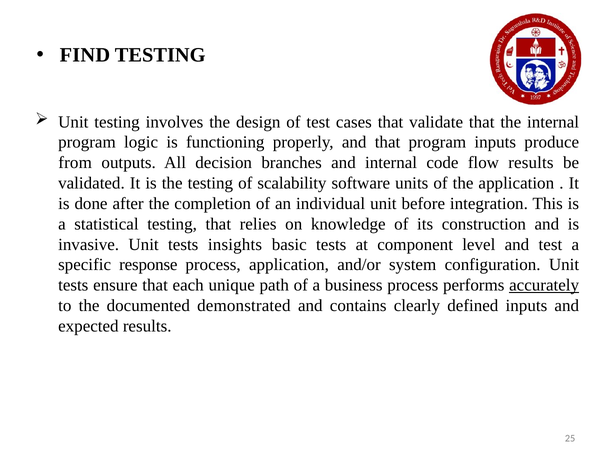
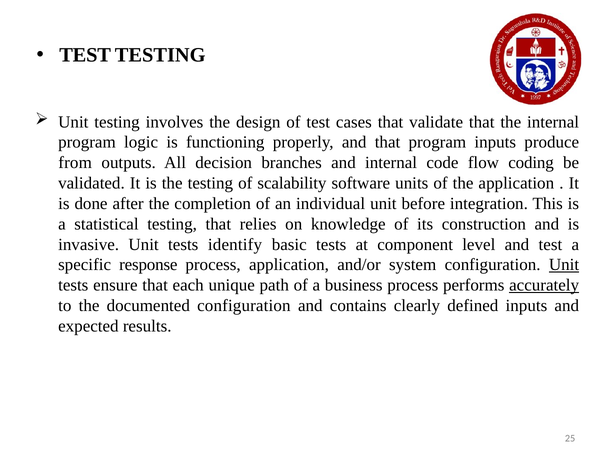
FIND: FIND -> TEST (85, 55)
flow results: results -> coding (531, 163)
insights: insights -> identify (235, 244)
Unit underline: none -> present (564, 265)
documented demonstrated: demonstrated -> configuration (244, 306)
